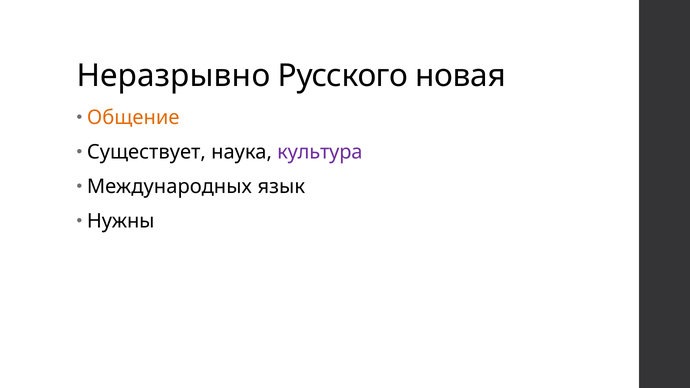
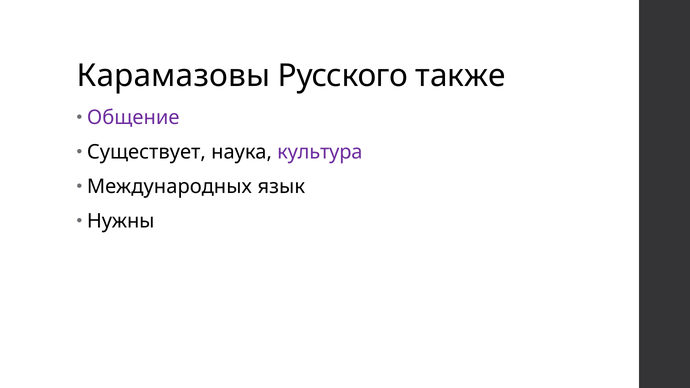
Неразрывно: Неразрывно -> Карамазовы (173, 76)
новая: новая -> также (460, 76)
Общение colour: orange -> purple (133, 118)
